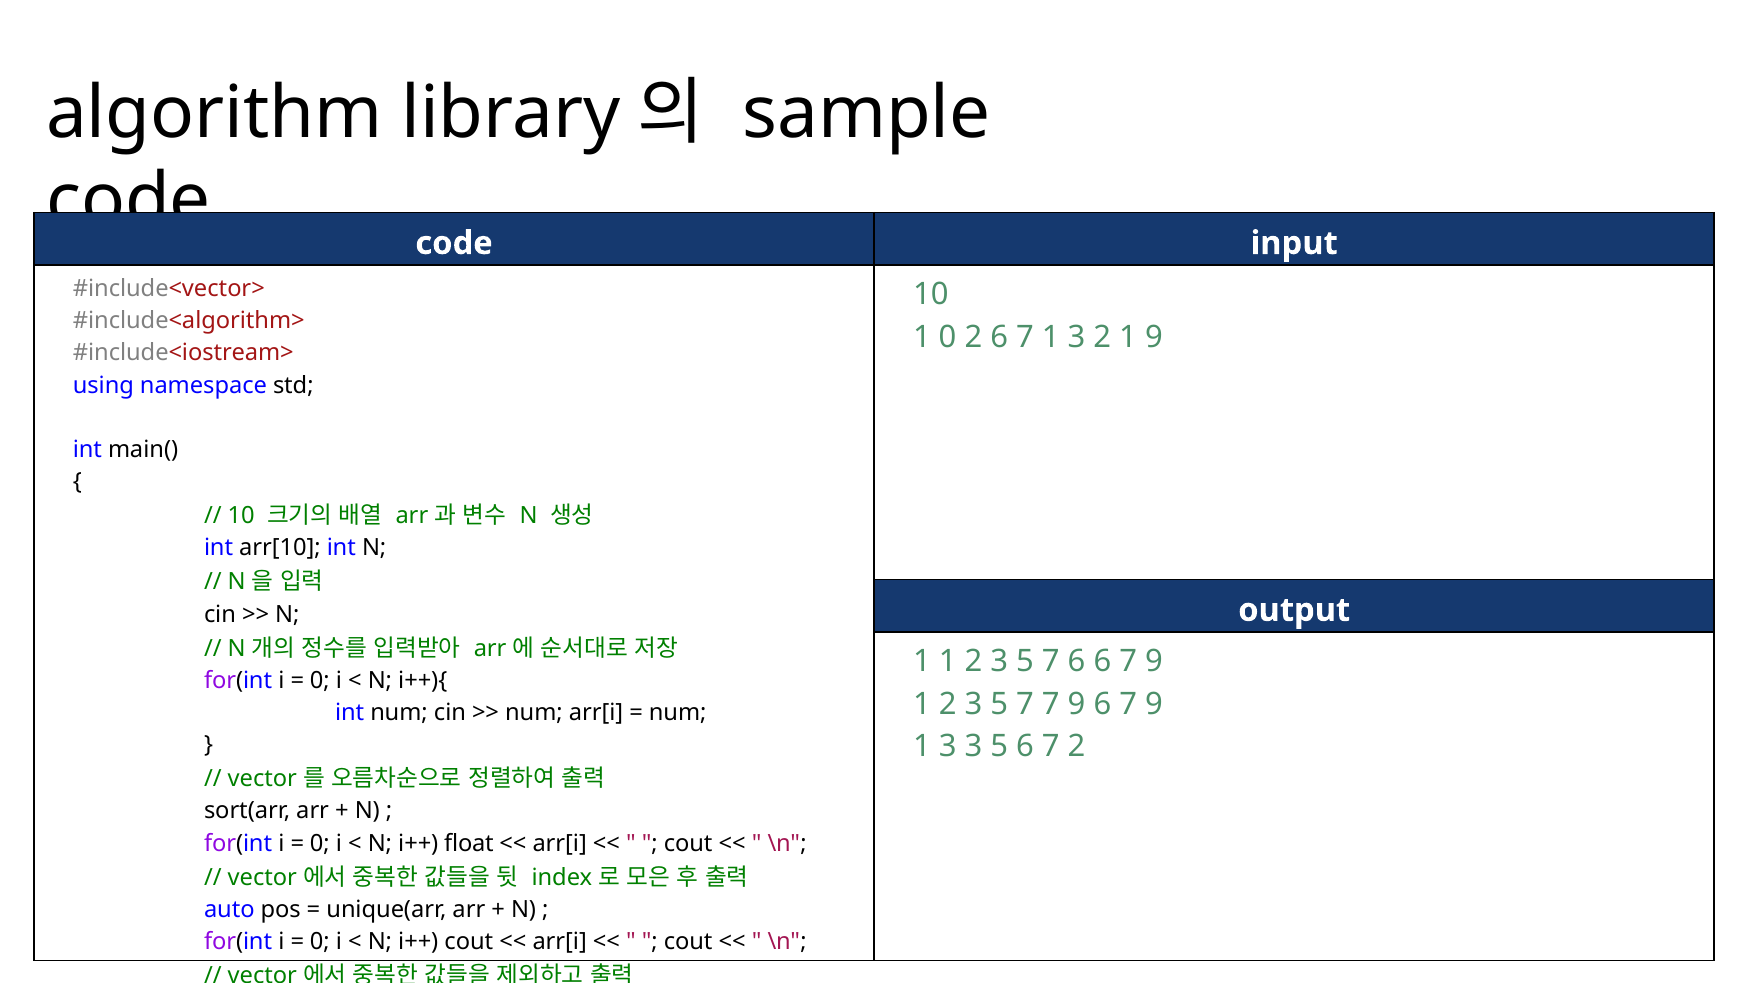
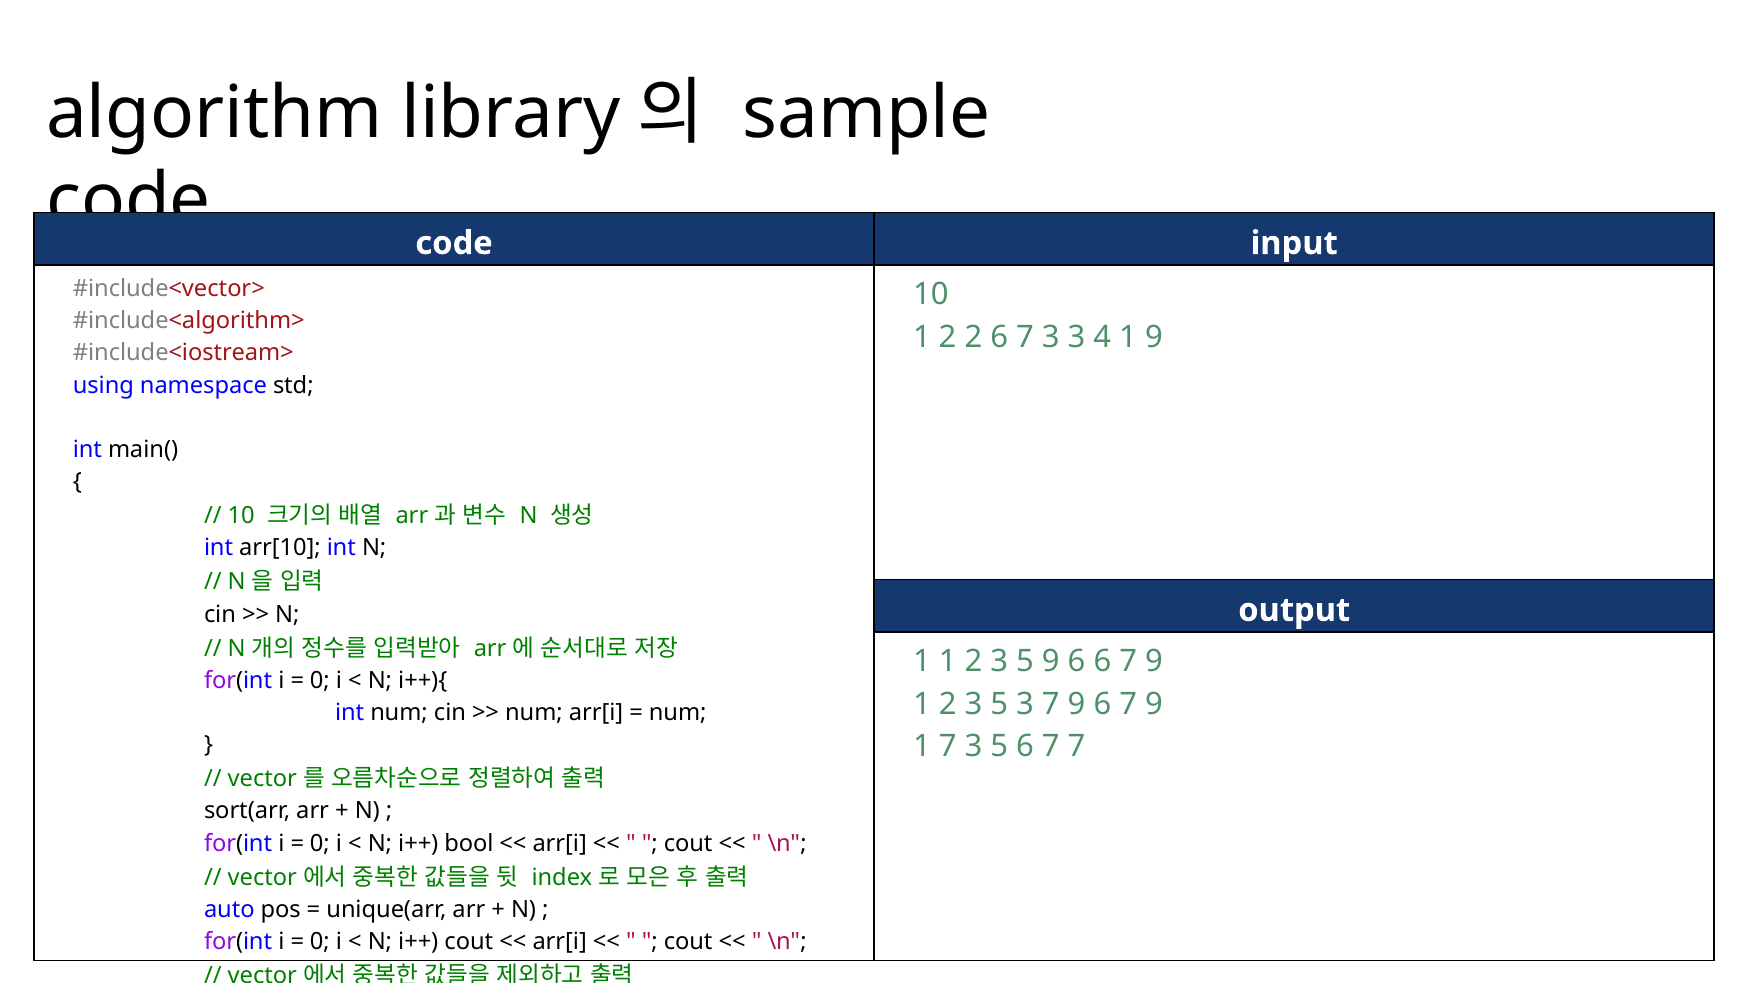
0: 0 -> 2 (947, 337)
6 7 1: 1 -> 3 (1051, 337)
3 2: 2 -> 4 (1102, 337)
7: 7 -> 9 (1051, 662)
7: 7 -> 3 (1025, 704)
3: 3 -> 7 (948, 746)
7 2: 2 -> 7 (1077, 746)
float: float -> bool (469, 843)
